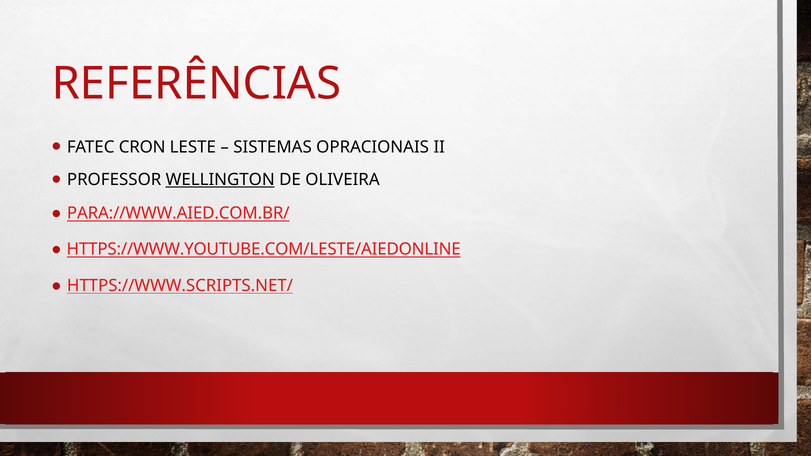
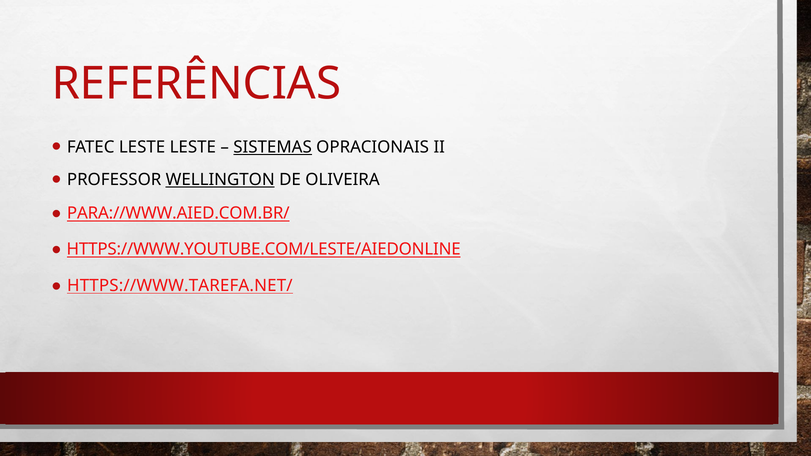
FATEC CRON: CRON -> LESTE (142, 147)
SISTEMAS underline: none -> present (273, 147)
HTTPS://WWW.SCRIPTS.NET/: HTTPS://WWW.SCRIPTS.NET/ -> HTTPS://WWW.TAREFA.NET/ (180, 286)
